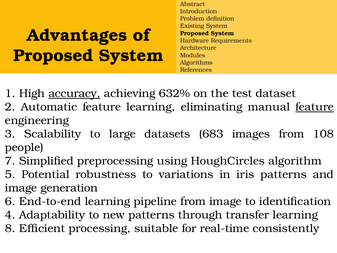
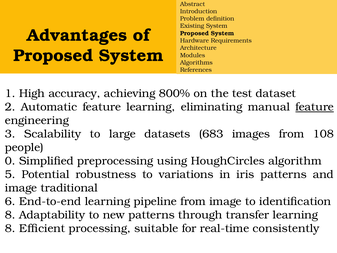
accuracy underline: present -> none (74, 93)
632%: 632% -> 800% (174, 93)
7: 7 -> 0 (10, 161)
generation: generation -> traditional (69, 188)
4: 4 -> 8 (10, 215)
